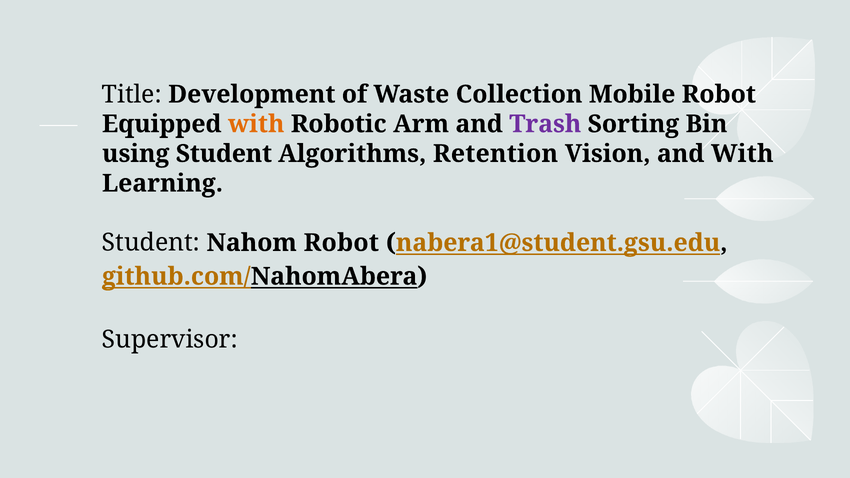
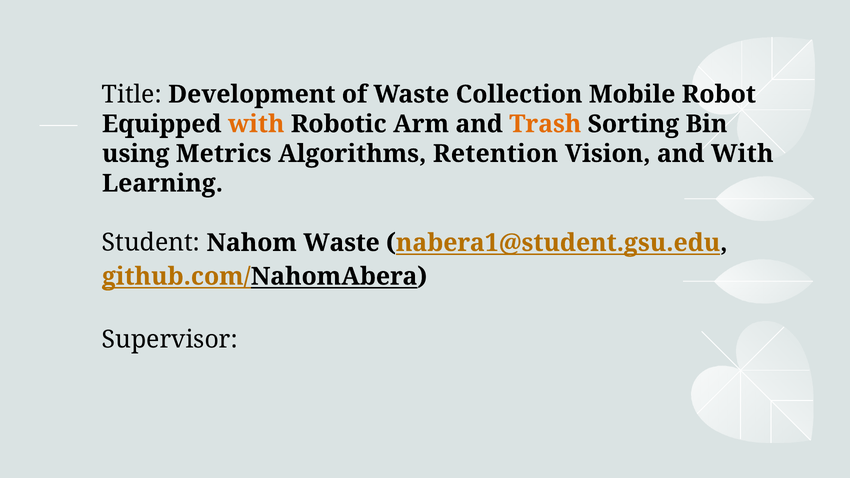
Trash colour: purple -> orange (545, 124)
using Student: Student -> Metrics (224, 154)
Nahom Robot: Robot -> Waste (342, 243)
